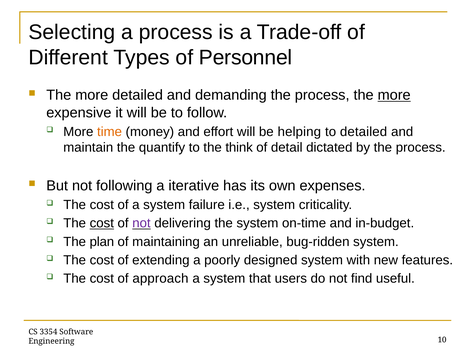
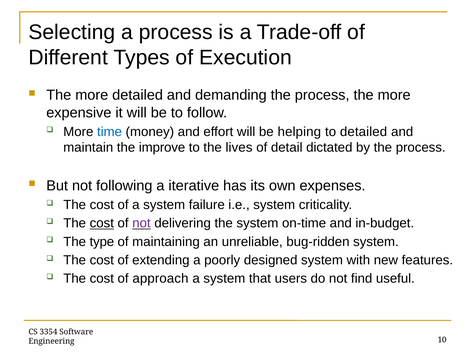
Personnel: Personnel -> Execution (245, 58)
more underline: present -> none (394, 95)
time colour: orange -> blue (109, 132)
quantify: quantify -> improve (162, 148)
think: think -> lives (239, 148)
plan: plan -> type (102, 242)
